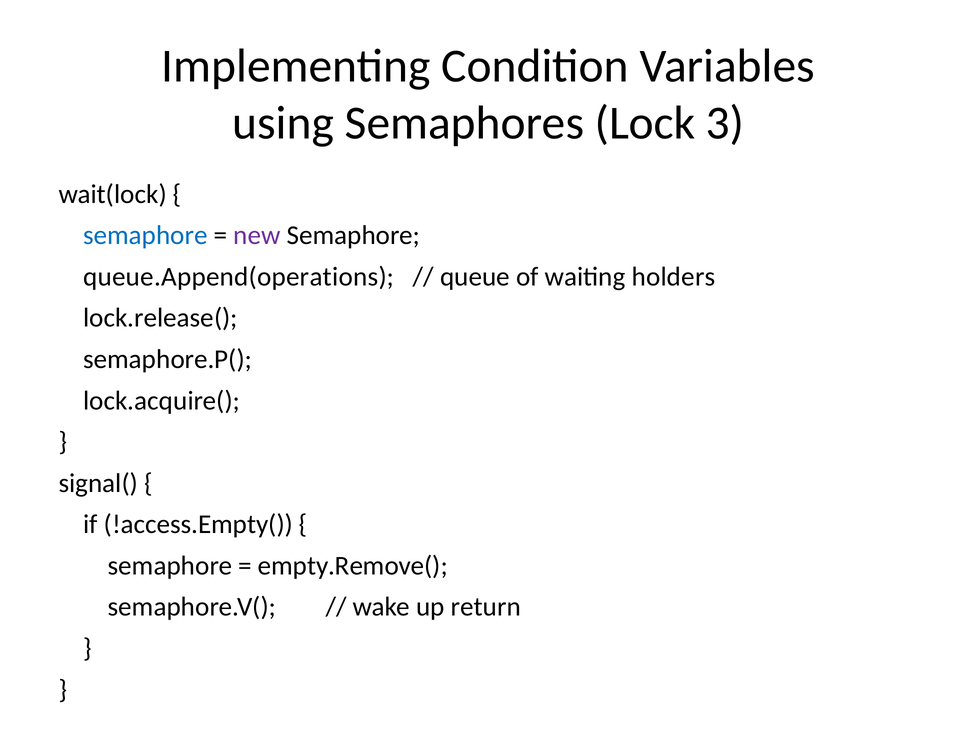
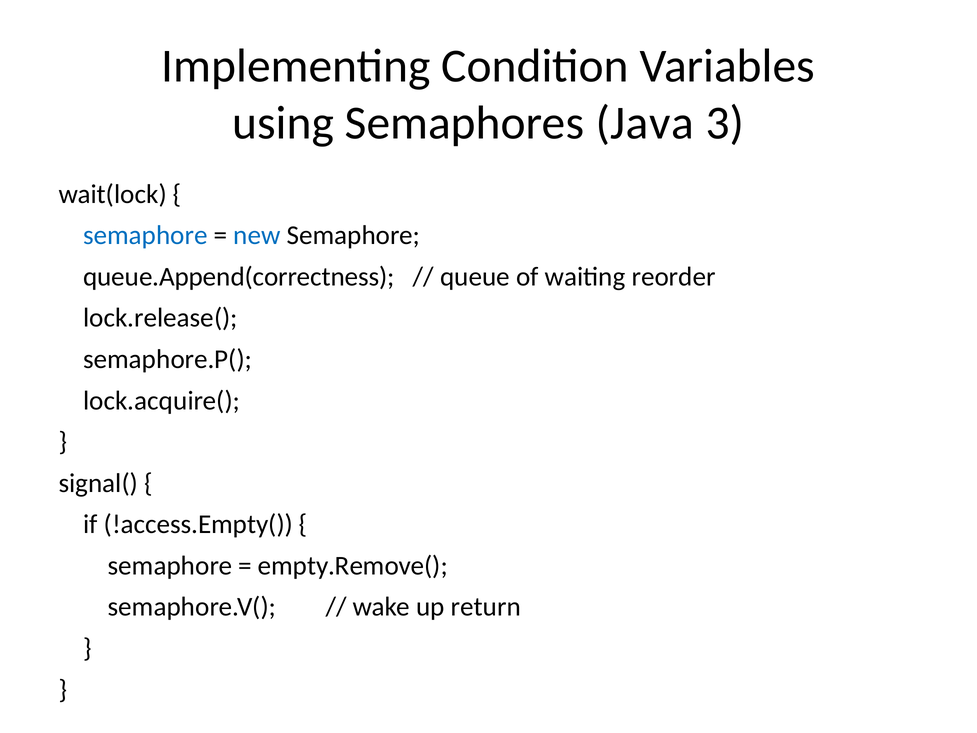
Lock: Lock -> Java (645, 123)
new colour: purple -> blue (257, 235)
queue.Append(operations: queue.Append(operations -> queue.Append(correctness (239, 277)
holders: holders -> reorder (674, 277)
